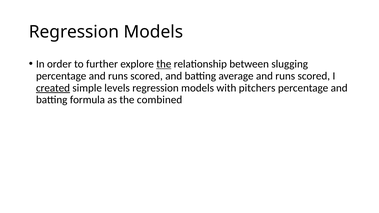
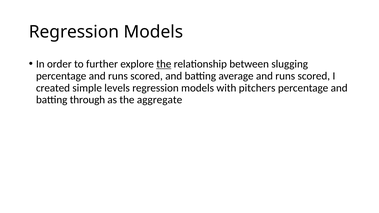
created underline: present -> none (53, 88)
formula: formula -> through (87, 100)
combined: combined -> aggregate (160, 100)
